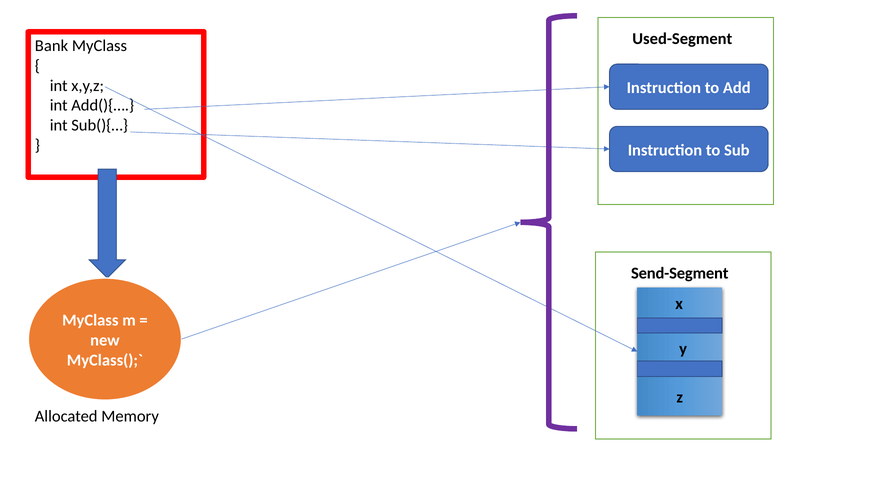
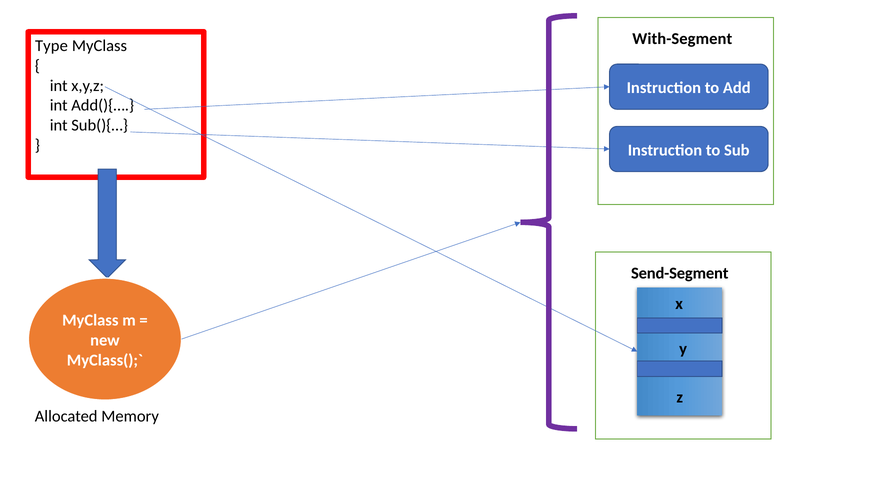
Used-Segment: Used-Segment -> With-Segment (682, 39)
Bank: Bank -> Type (51, 46)
